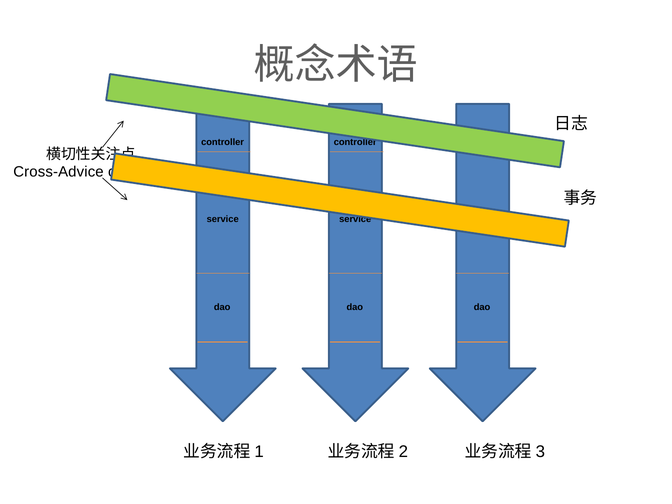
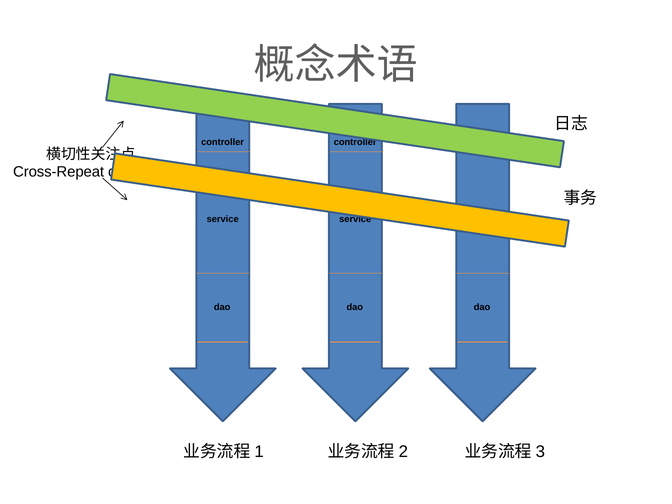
Cross-Advice: Cross-Advice -> Cross-Repeat (59, 172)
